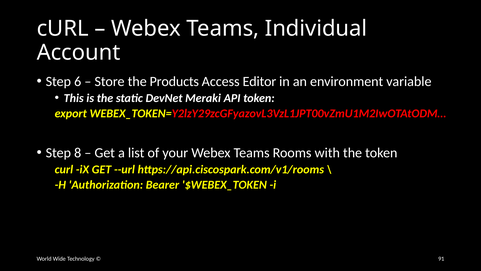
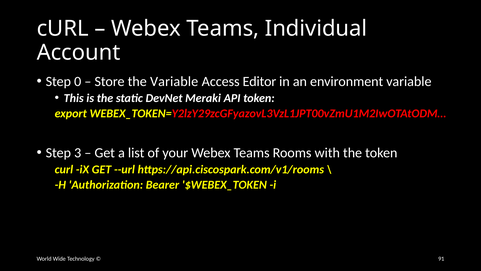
6: 6 -> 0 (78, 81)
the Products: Products -> Variable (174, 81)
8: 8 -> 3 (78, 153)
